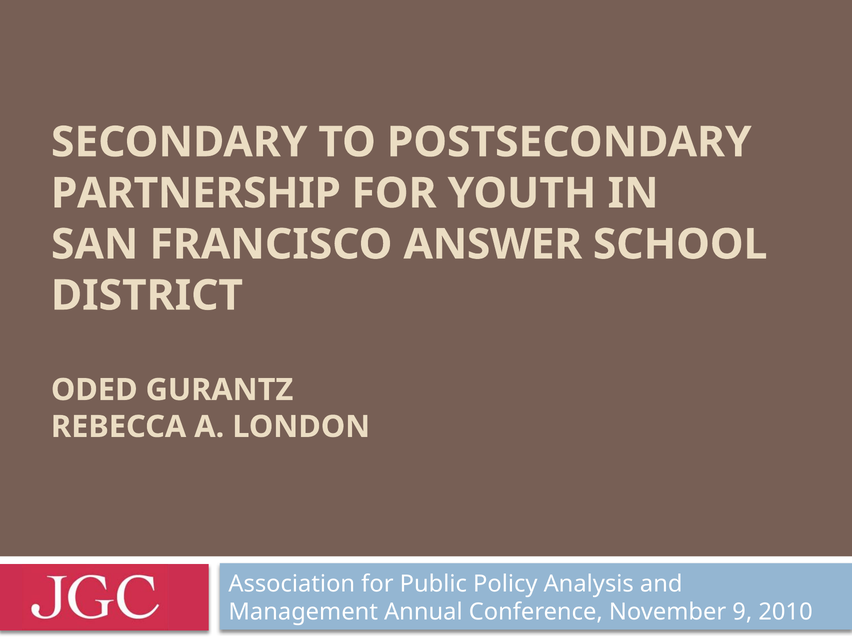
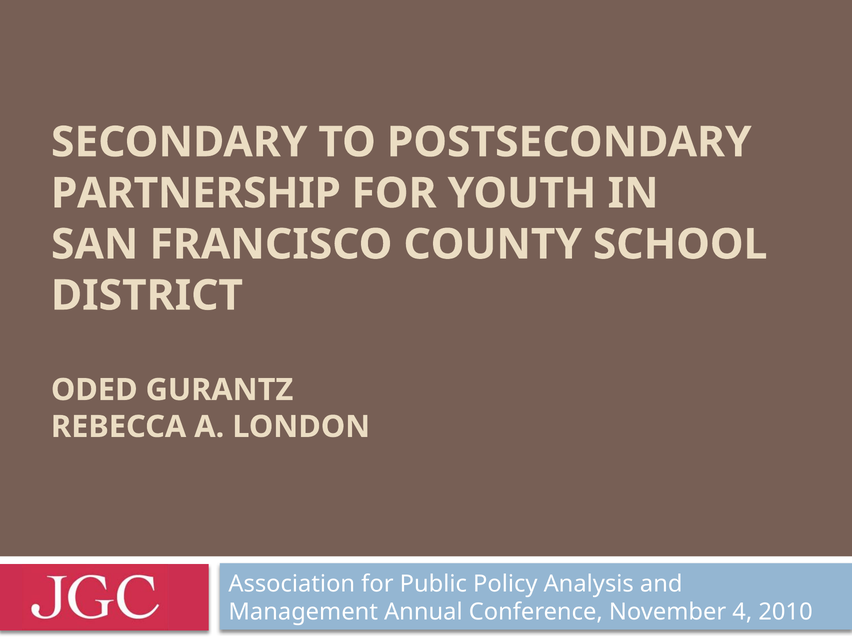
ANSWER: ANSWER -> COUNTY (493, 244)
9: 9 -> 4 (742, 612)
